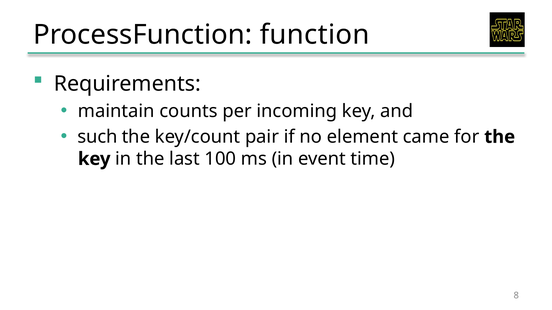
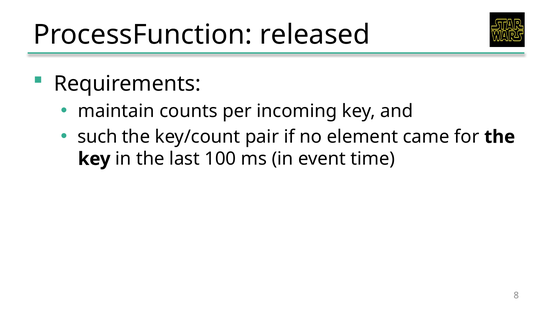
function: function -> released (315, 35)
